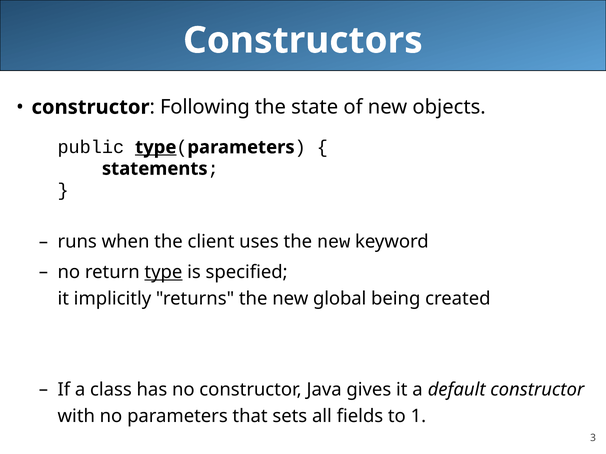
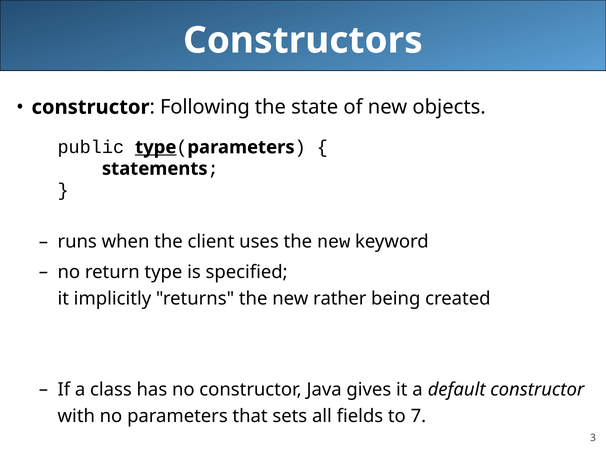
type underline: present -> none (163, 272)
global: global -> rather (340, 299)
1: 1 -> 7 (418, 417)
